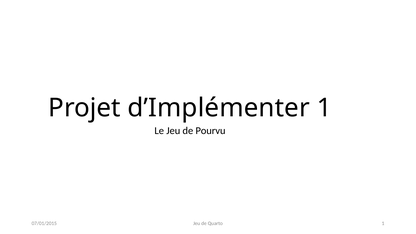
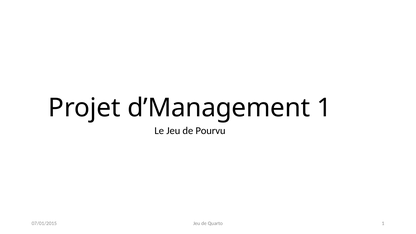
d’Implémenter: d’Implémenter -> d’Management (219, 108)
